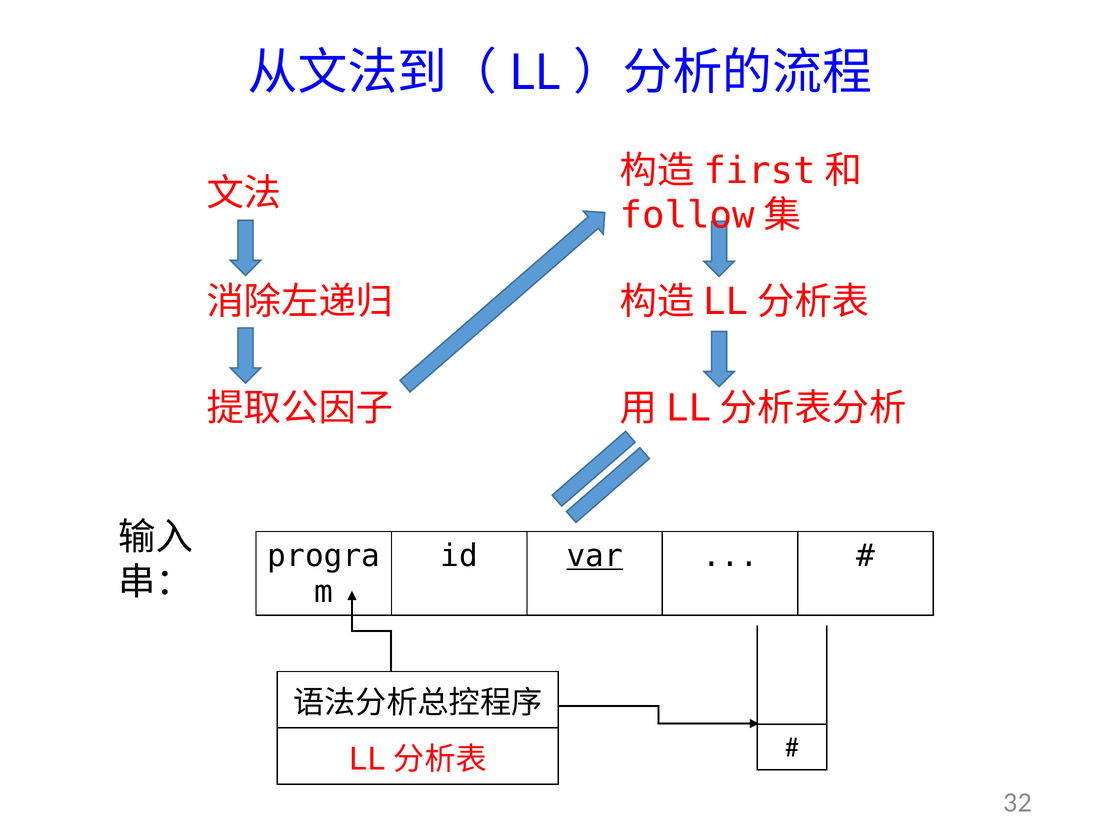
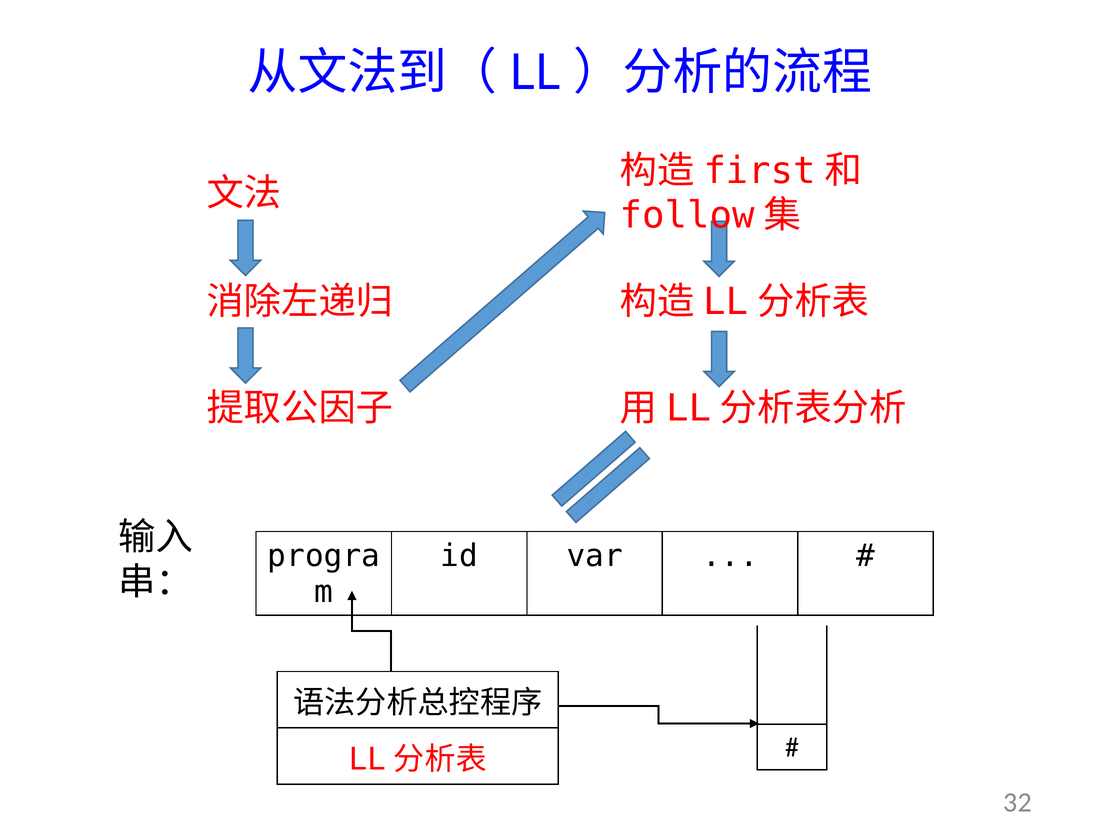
var underline: present -> none (595, 556)
